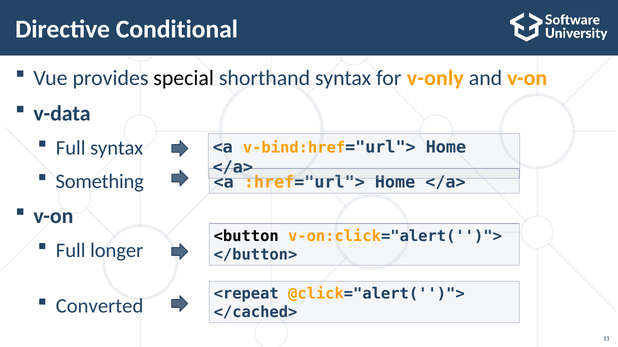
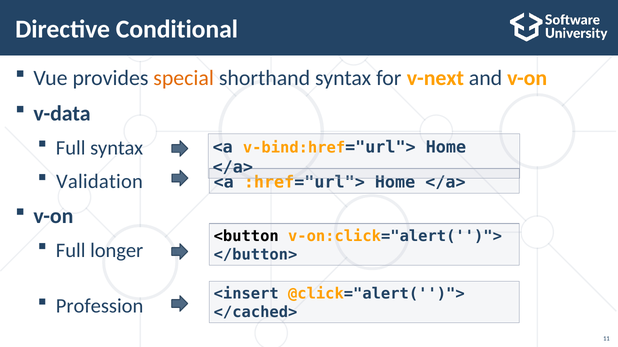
special colour: black -> orange (184, 78)
v-only: v-only -> v-next (435, 78)
Something: Something -> Validation (99, 182)
<repeat: <repeat -> <insert (246, 294)
Converted: Converted -> Profession (100, 306)
